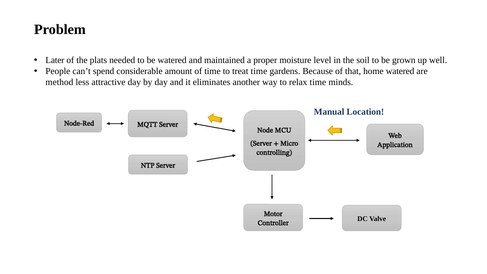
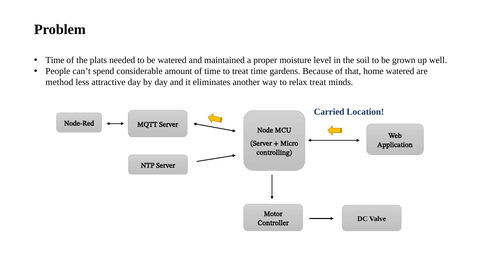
Later: Later -> Time (55, 60)
relax time: time -> treat (318, 82)
Manual: Manual -> Carried (329, 112)
